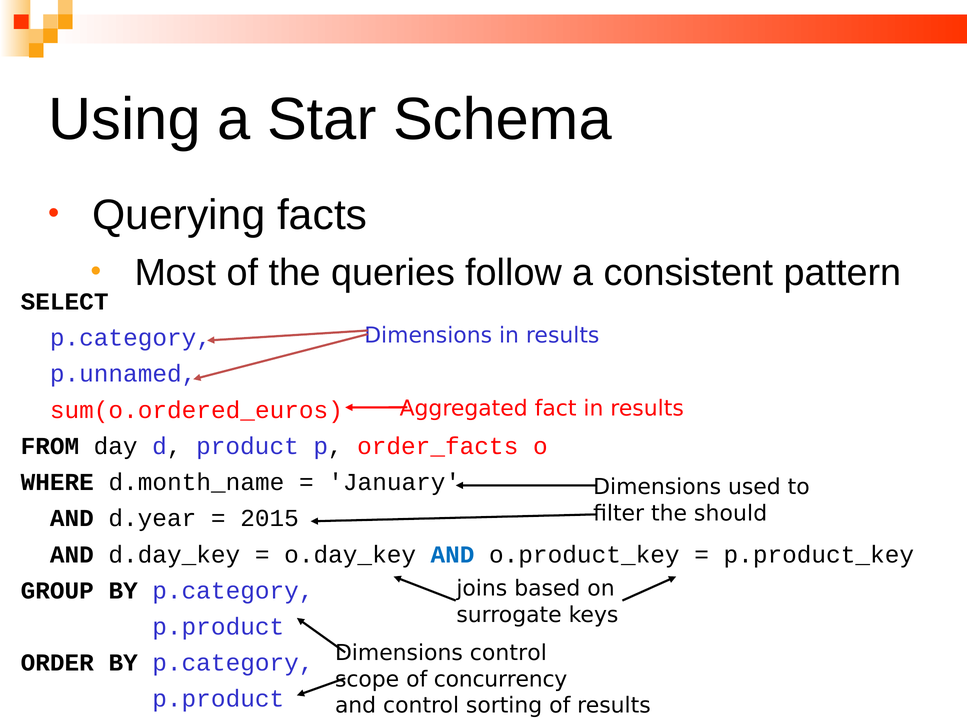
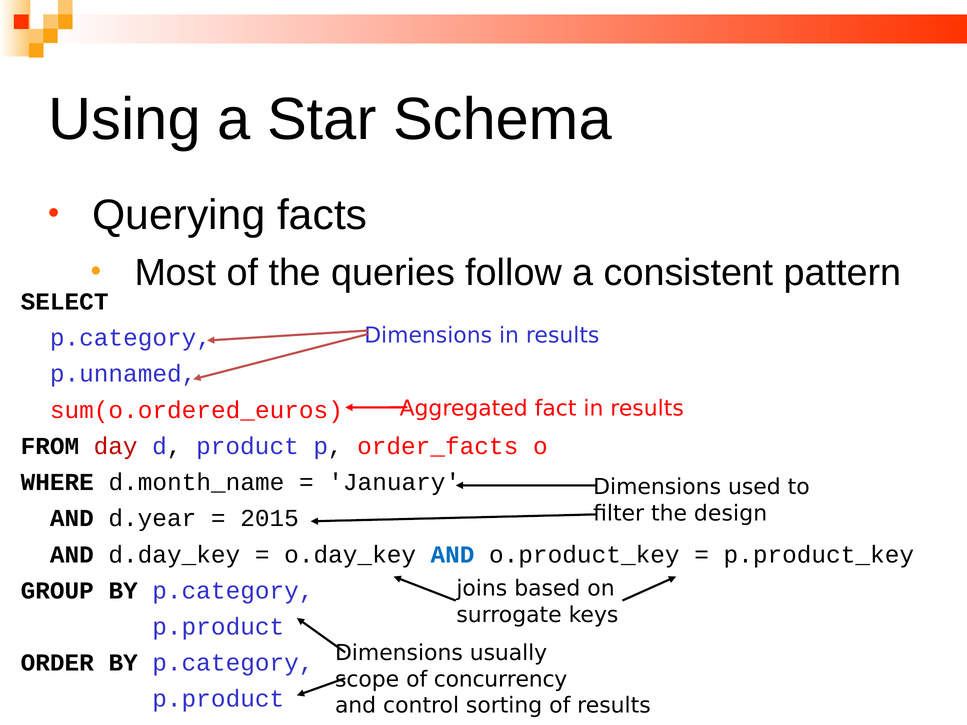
day colour: black -> red (116, 446)
should: should -> design (731, 513)
Dimensions control: control -> usually (508, 653)
